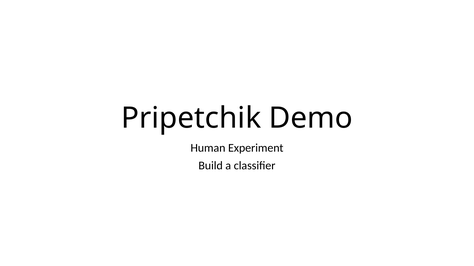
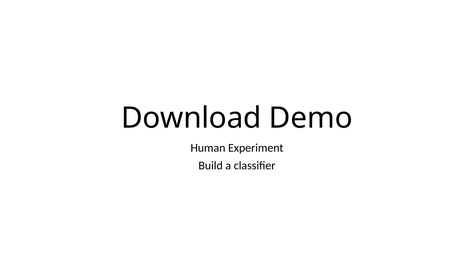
Pripetchik: Pripetchik -> Download (191, 118)
